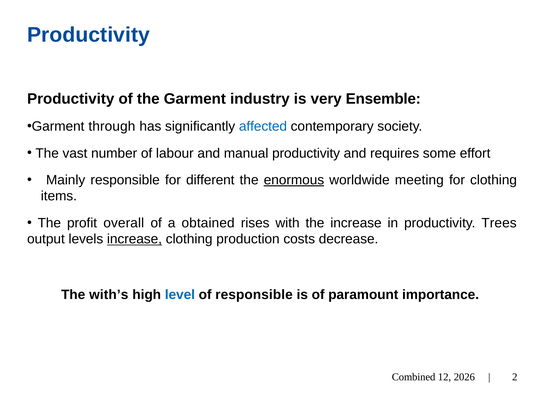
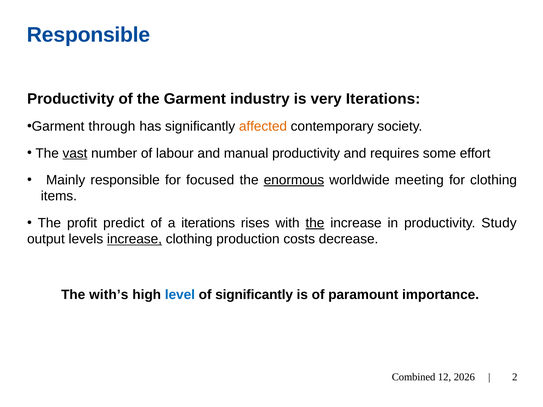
Productivity: Productivity -> Responsible (89, 35)
very Ensemble: Ensemble -> Iterations (383, 99)
affected colour: blue -> orange (263, 126)
vast underline: none -> present (75, 153)
different: different -> focused (210, 180)
overall: overall -> predict (124, 223)
a obtained: obtained -> iterations (208, 223)
the underline: none -> present (315, 223)
Trees: Trees -> Study (499, 223)
of responsible: responsible -> significantly (254, 295)
